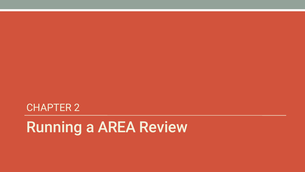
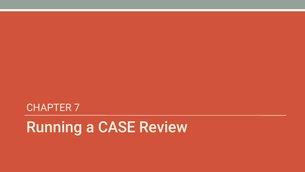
2: 2 -> 7 (77, 108)
AREA: AREA -> CASE (117, 127)
